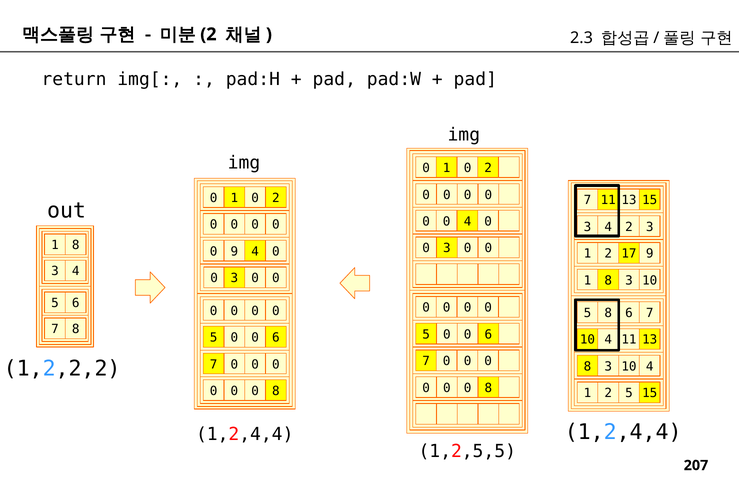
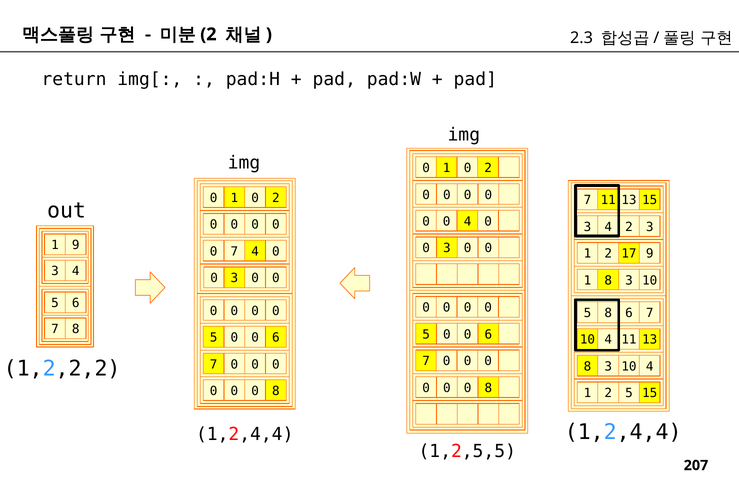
8: 8 -> 9 (76, 245)
0 9: 9 -> 7 (234, 252)
